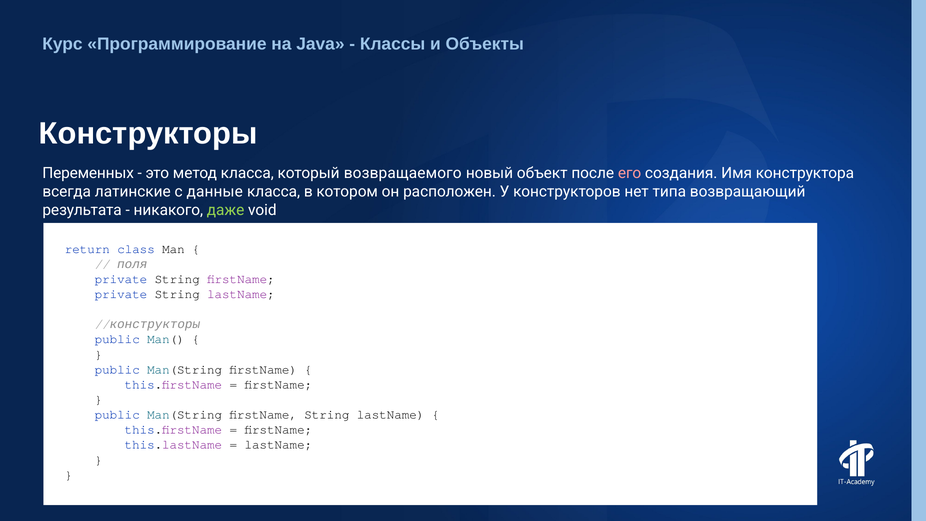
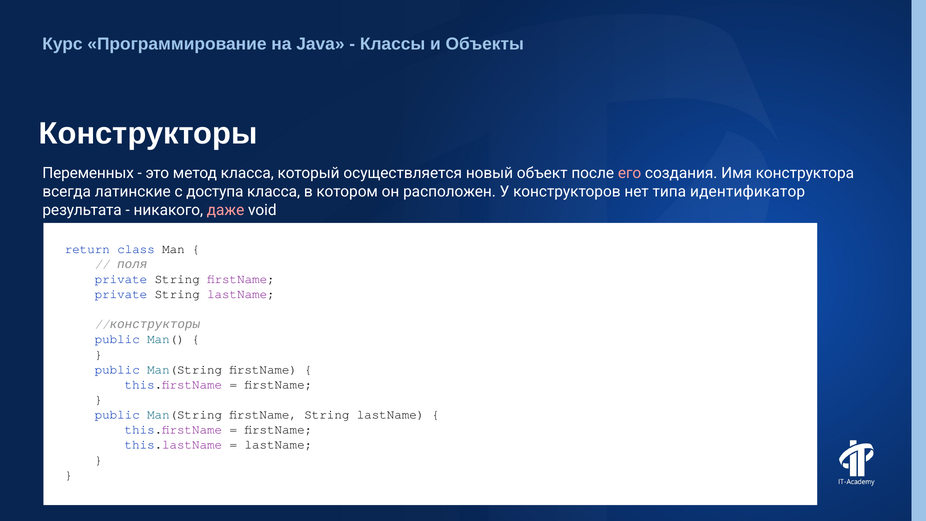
возвращаемого: возвращаемого -> осуществляется (403, 173)
данные: данные -> доступа (215, 192)
возвращающий: возвращающий -> идентификатор (748, 192)
даже colour: light green -> pink (226, 210)
